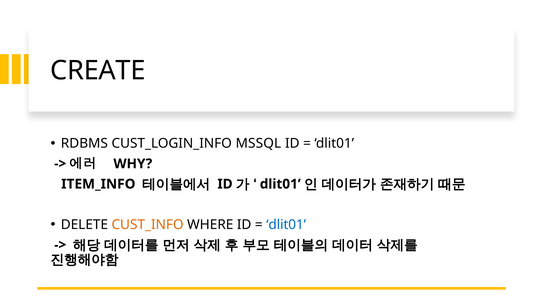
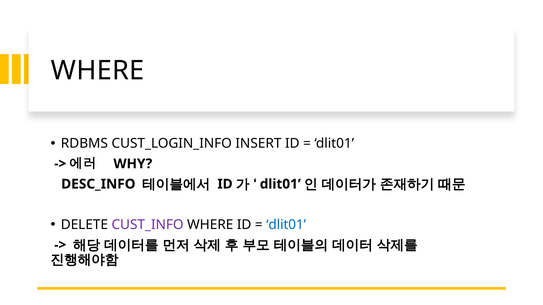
CREATE: CREATE -> WHERE (98, 71)
MSSQL: MSSQL -> INSERT (258, 144)
ITEM_INFO: ITEM_INFO -> DESC_INFO (98, 184)
CUST_INFO colour: orange -> purple (148, 225)
